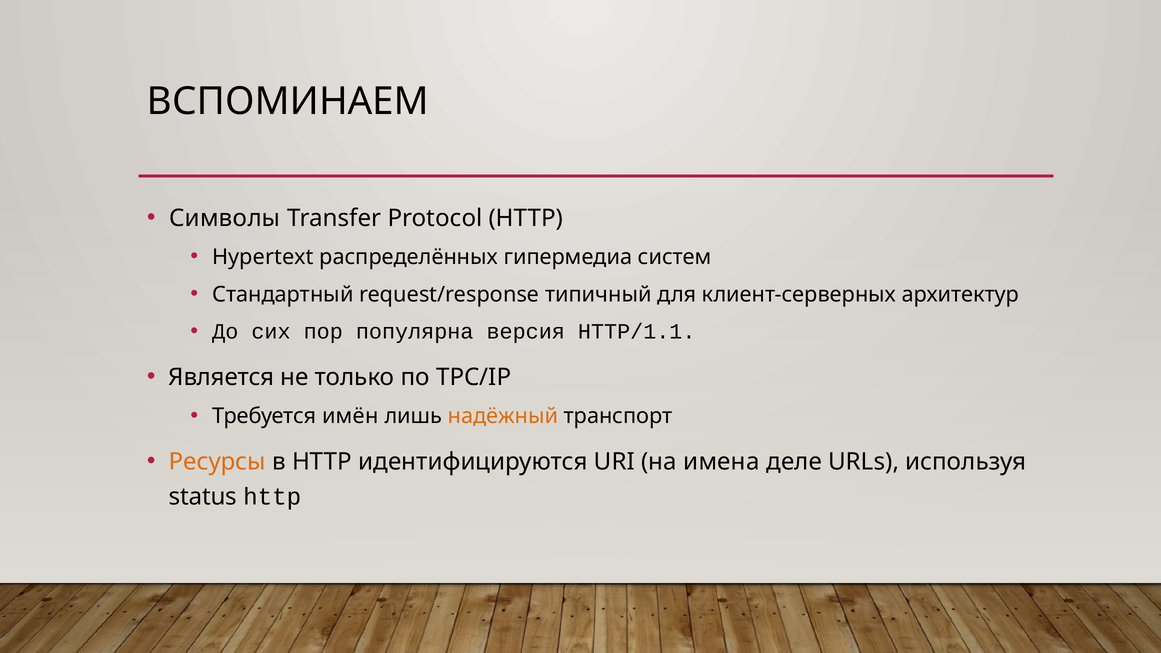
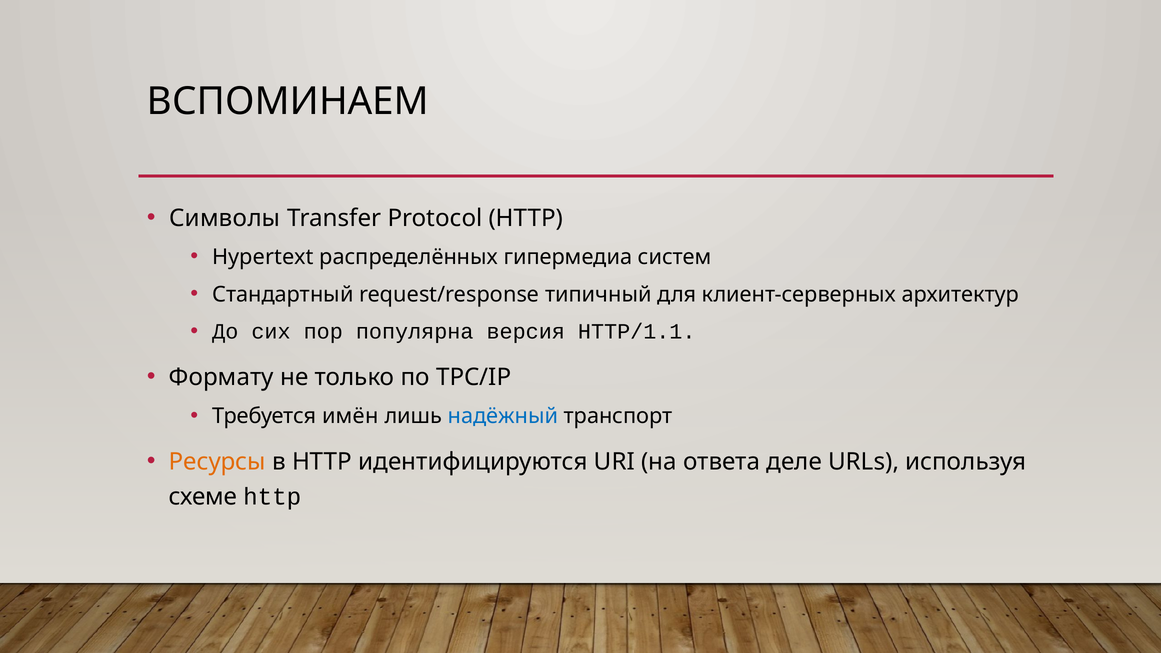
Является: Является -> Формату (221, 377)
надёжный colour: orange -> blue (503, 416)
имена: имена -> ответа (722, 462)
status: status -> схеме (203, 497)
